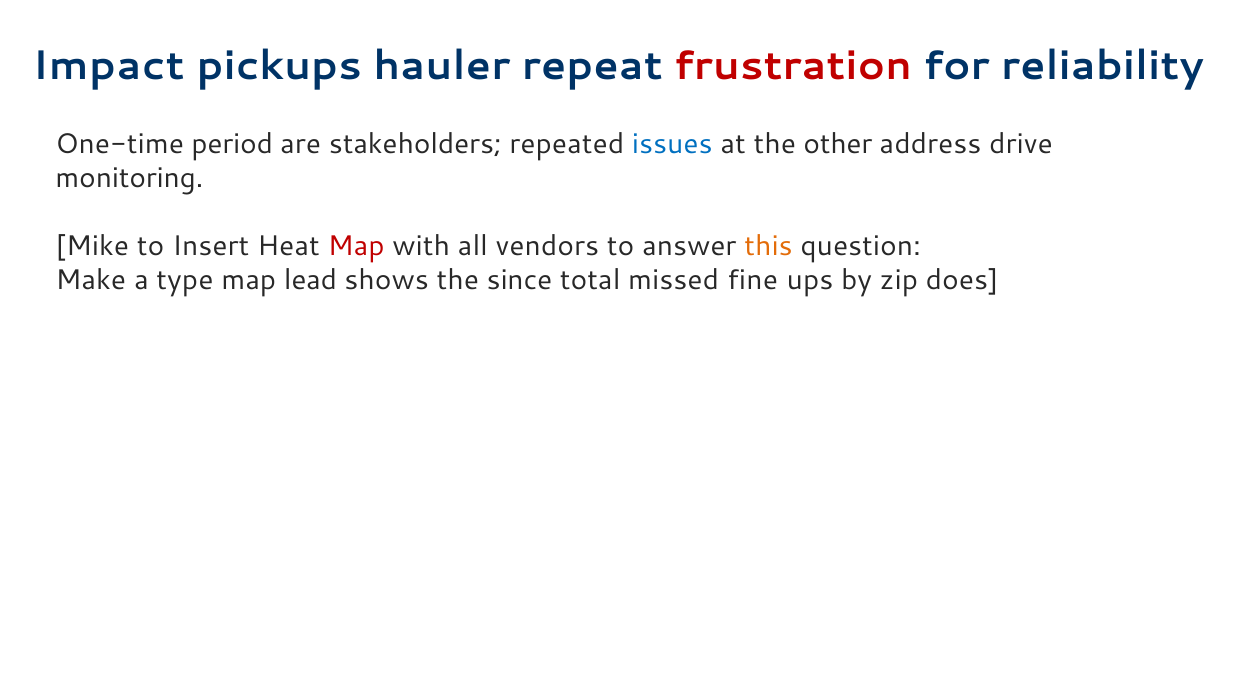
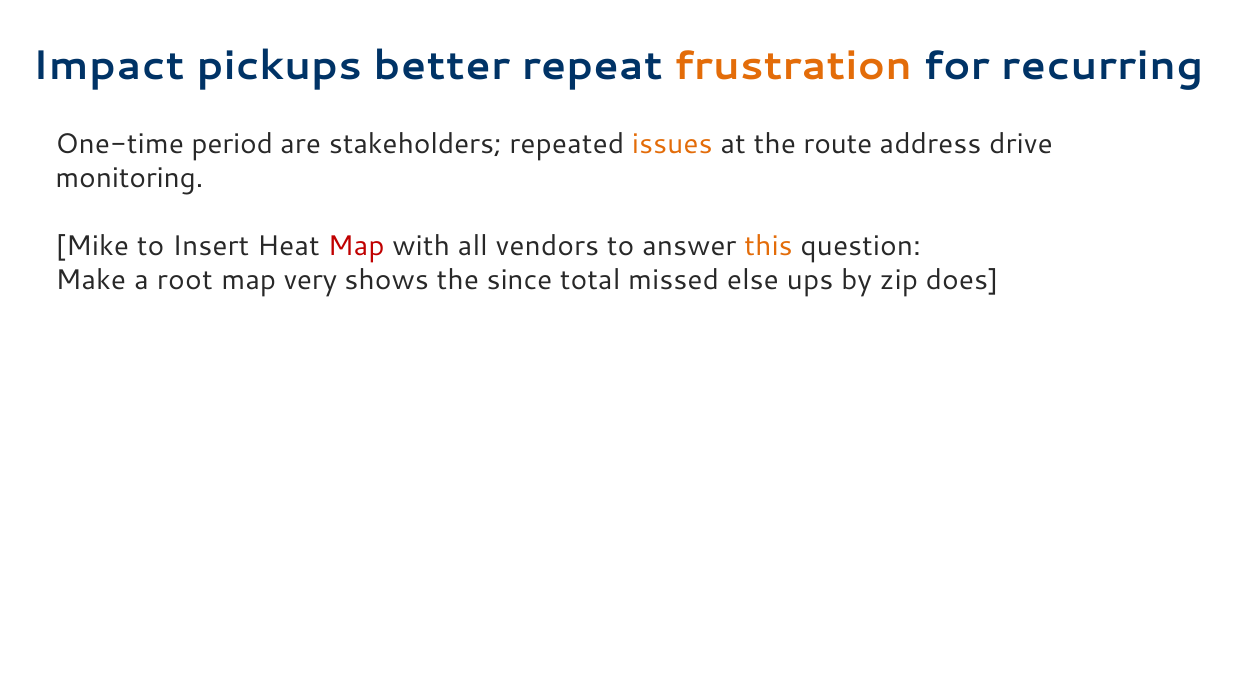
hauler: hauler -> better (442, 66)
frustration colour: red -> orange (793, 66)
reliability: reliability -> recurring (1102, 66)
issues colour: blue -> orange (672, 144)
other: other -> route (838, 144)
type: type -> root (185, 280)
lead: lead -> very (310, 280)
fine: fine -> else (753, 280)
